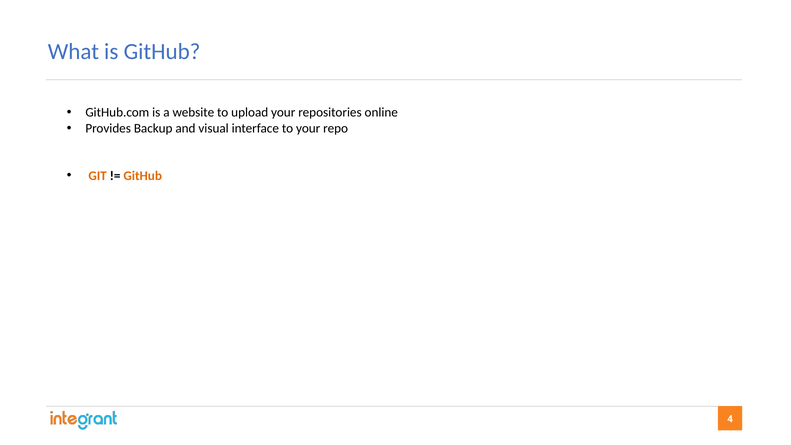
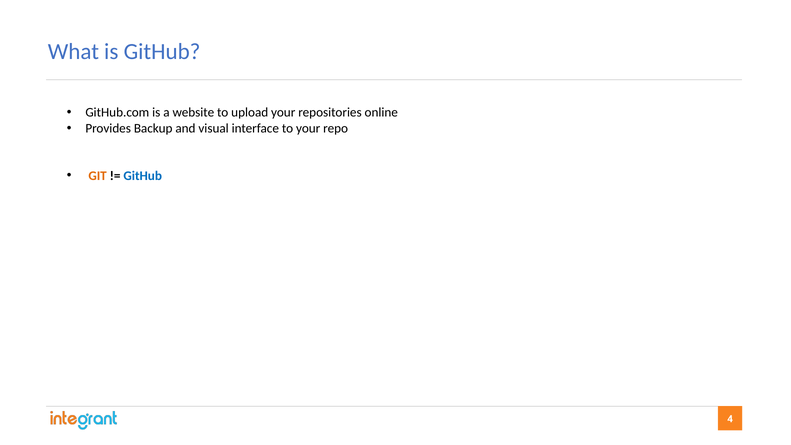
GitHub colour: orange -> blue (143, 176)
